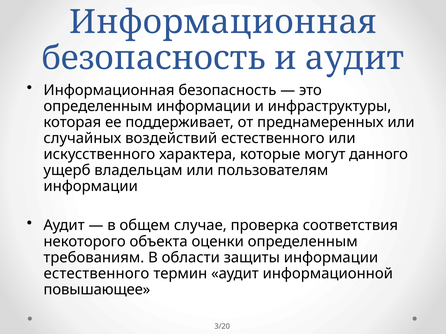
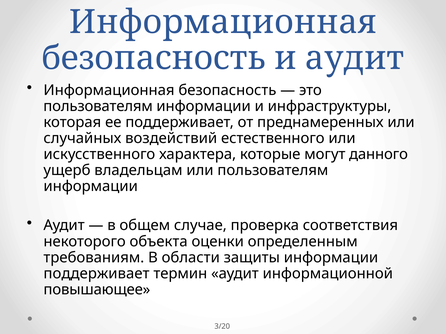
определенным: определенным -> пользователям (98, 106)
естественного: естественного -> поддерживает (97, 274)
